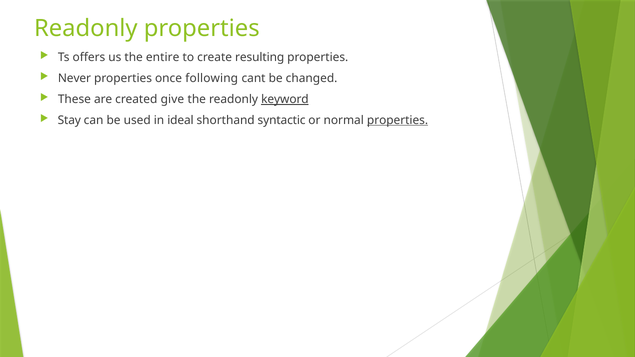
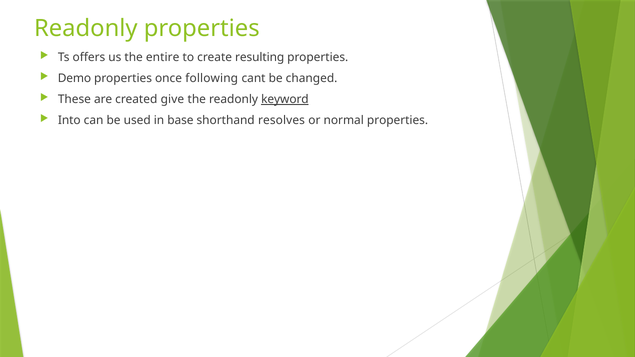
Never: Never -> Demo (74, 78)
Stay: Stay -> Into (69, 120)
ideal: ideal -> base (180, 120)
syntactic: syntactic -> resolves (281, 120)
properties underline: present -> none (398, 120)
